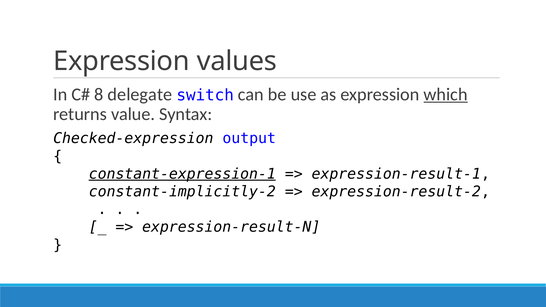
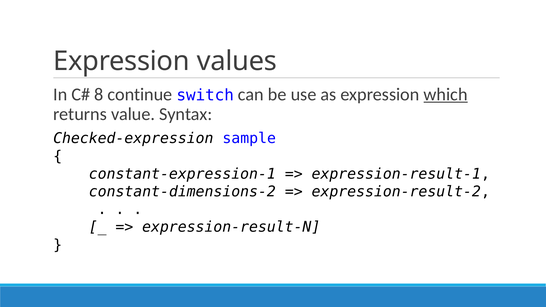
delegate: delegate -> continue (140, 94)
output: output -> sample (249, 139)
constant-expression-1 underline: present -> none (182, 174)
constant-implicitly-2: constant-implicitly-2 -> constant-dimensions-2 (182, 192)
